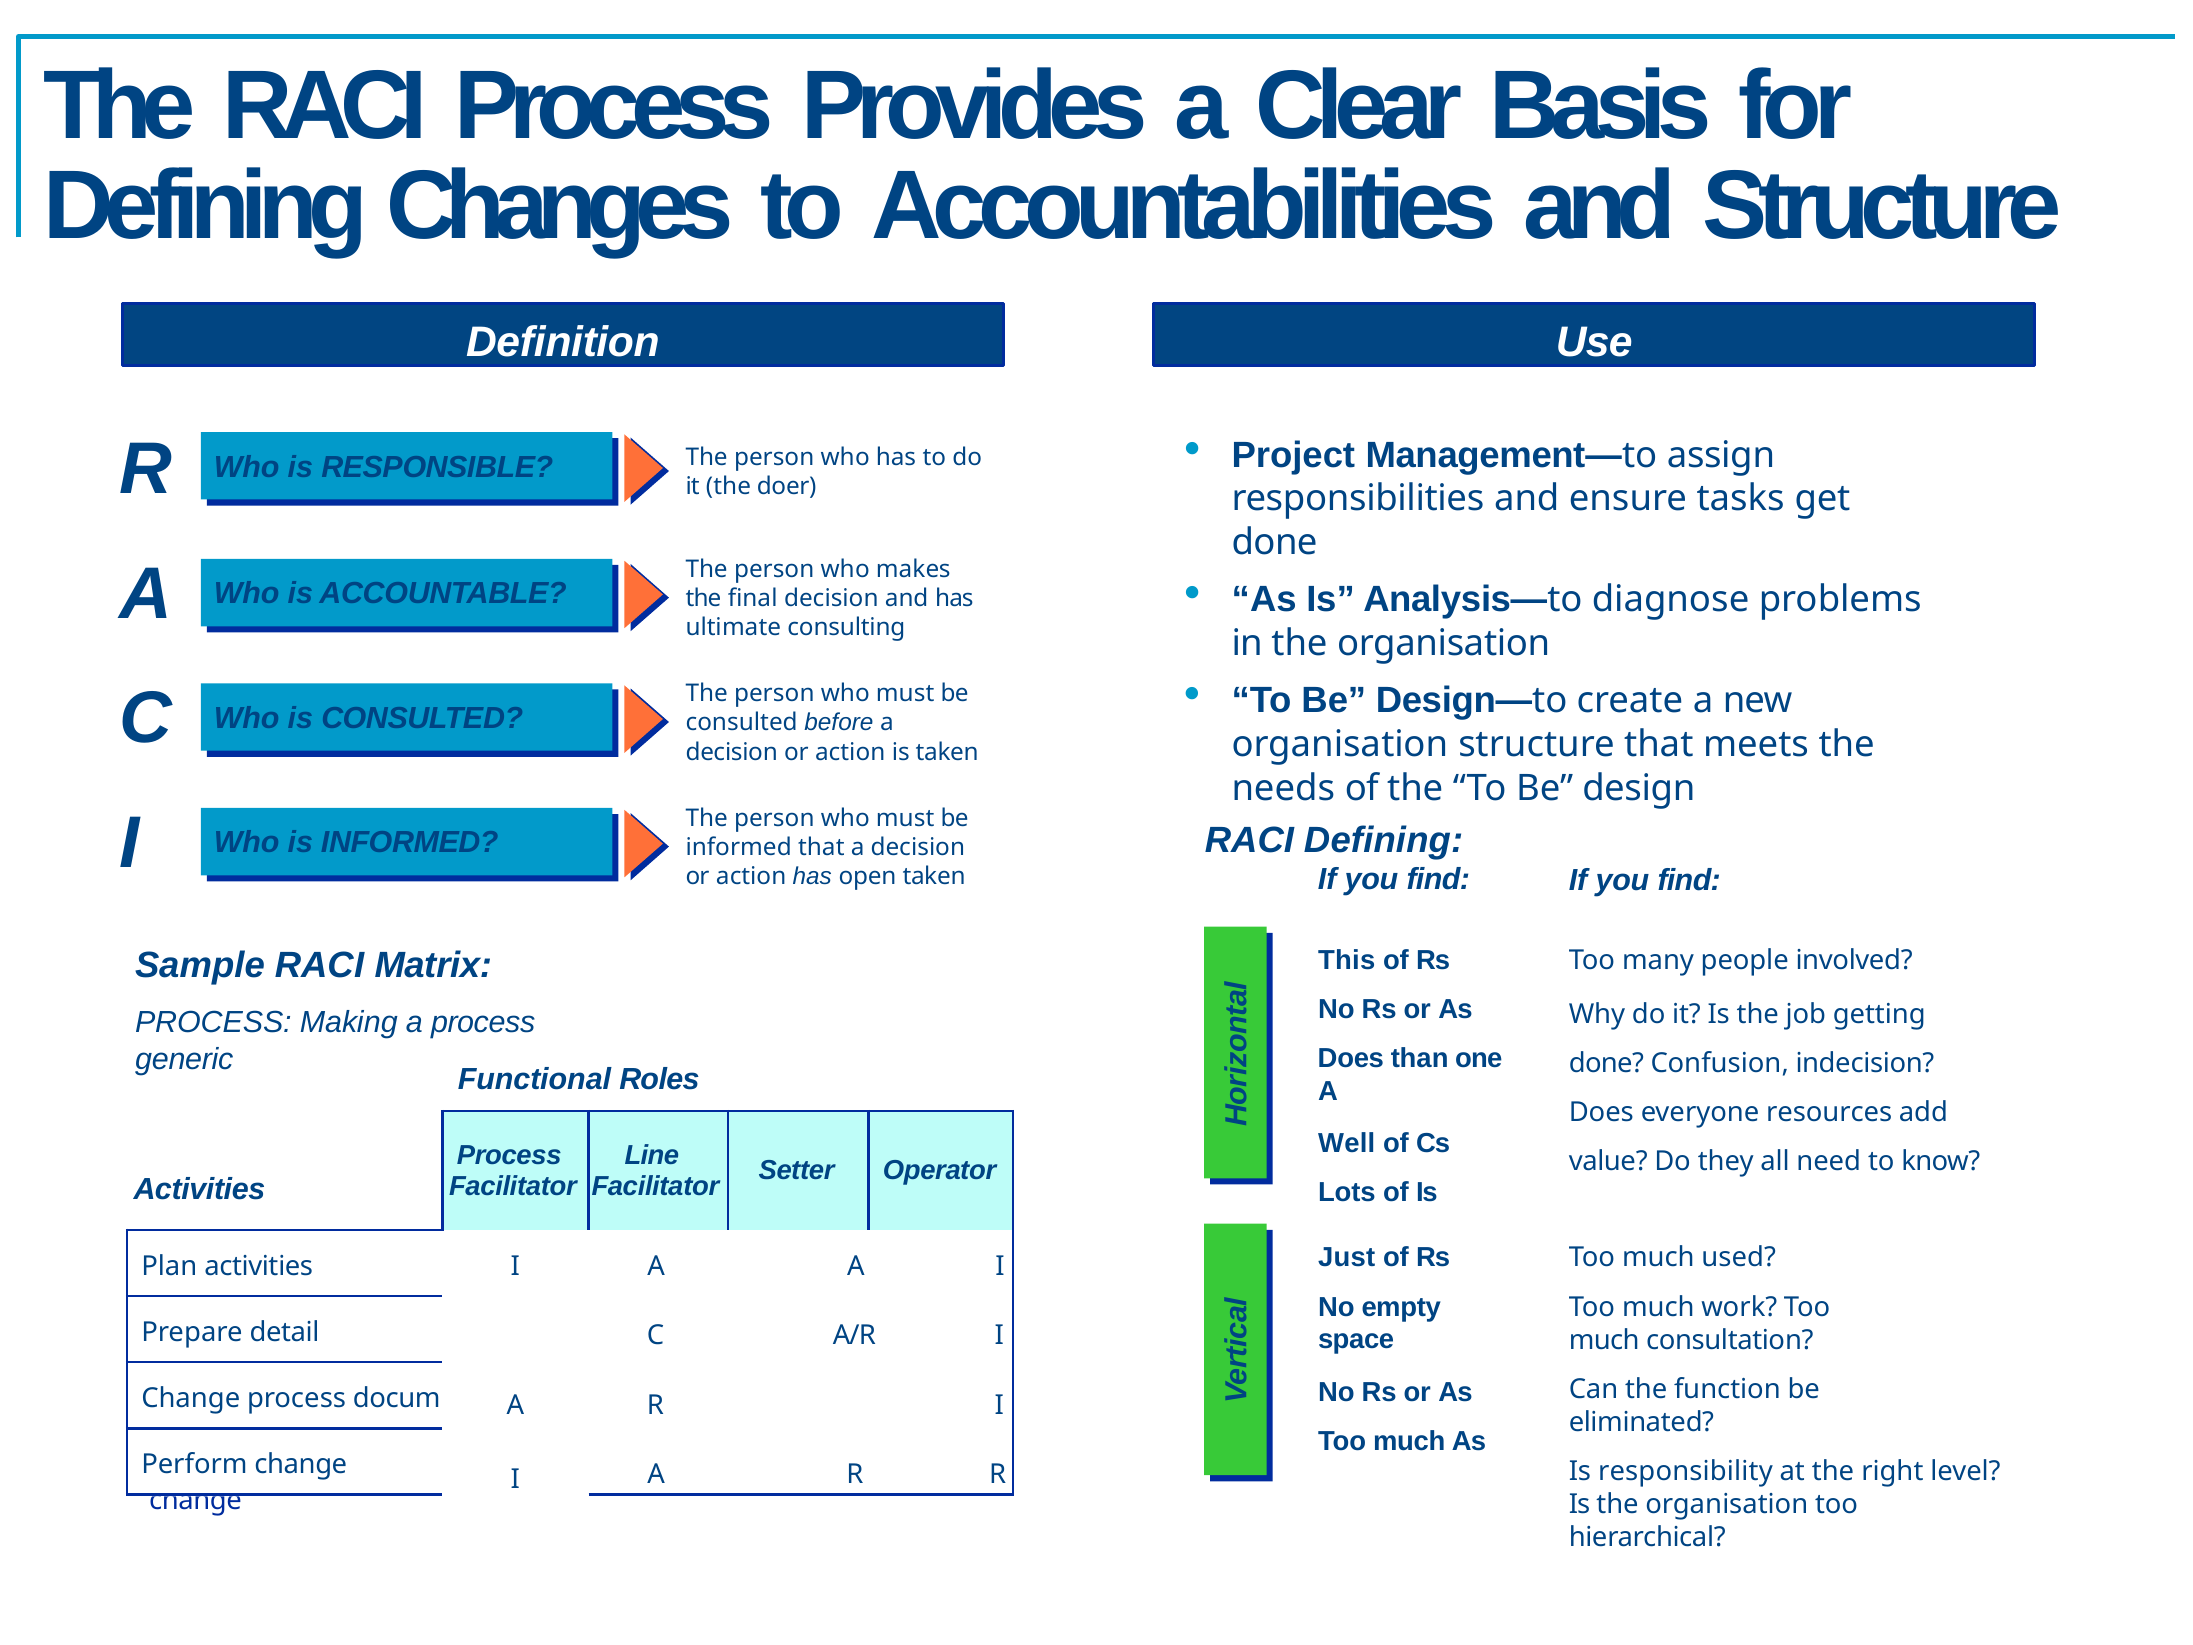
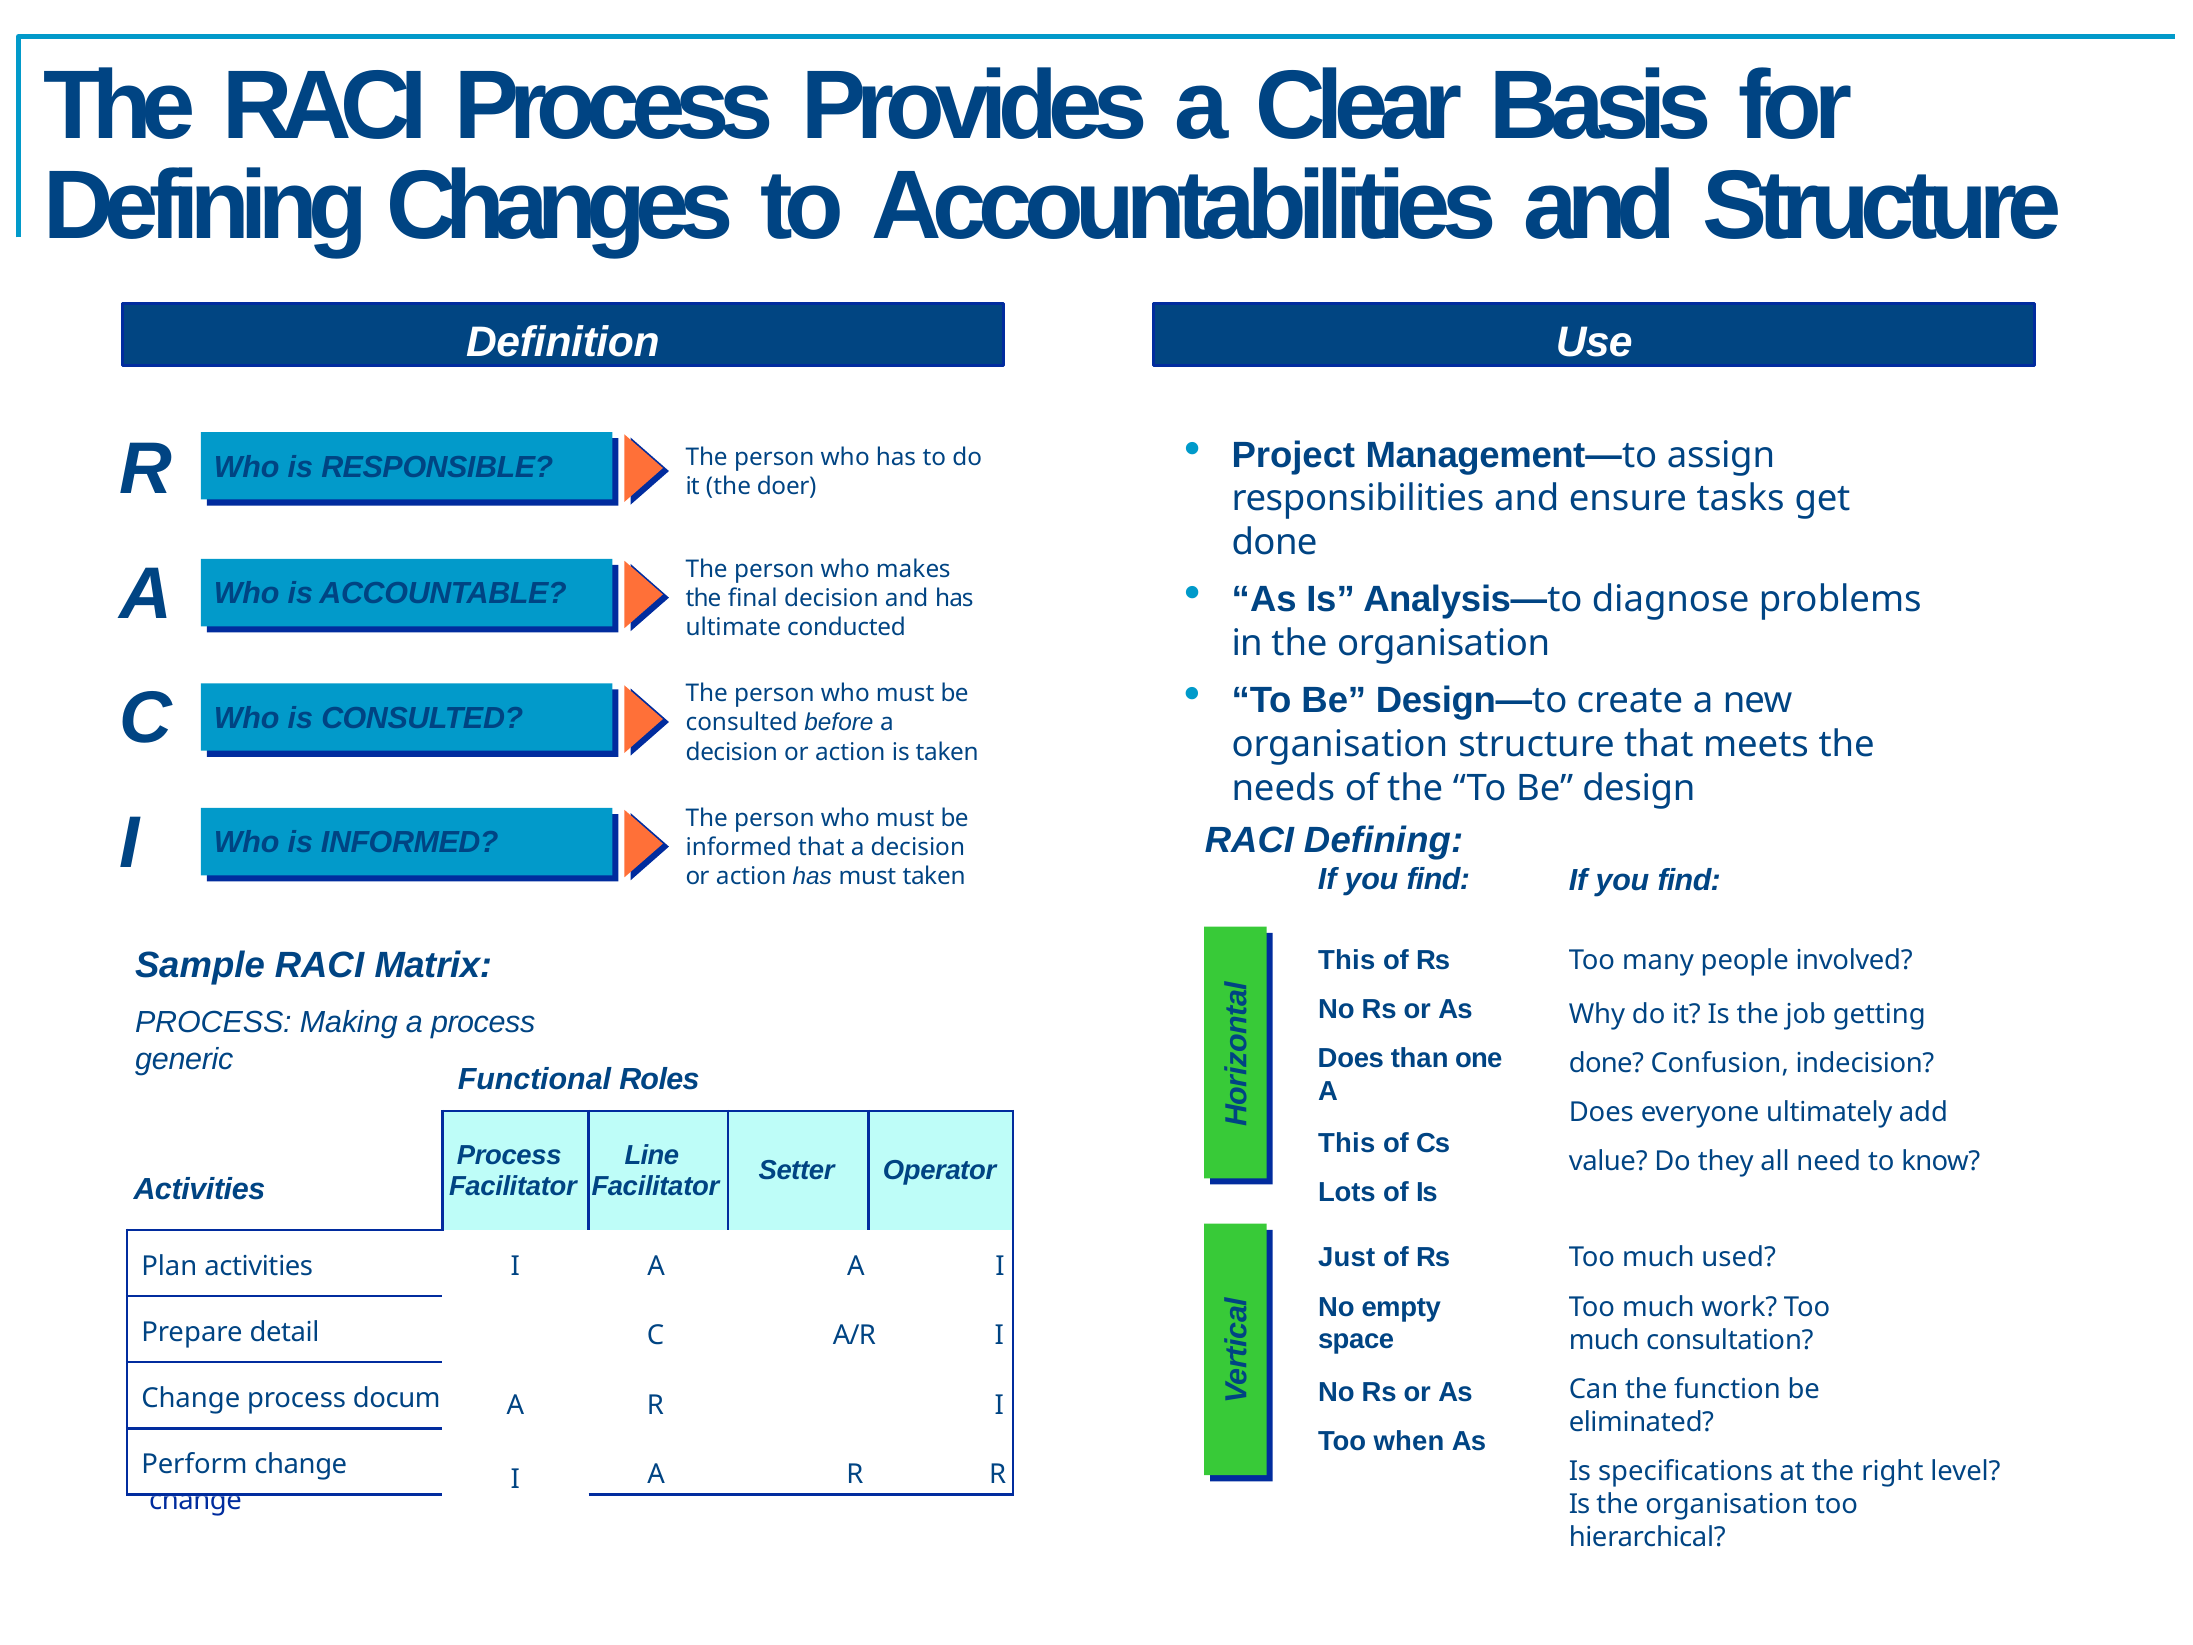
consulting: consulting -> conducted (846, 628)
has open: open -> must (867, 876)
resources: resources -> ultimately (1829, 1112)
Well: Well -> This (1347, 1144)
much: much -> when (1409, 1441)
responsibility: responsibility -> specifications (1685, 1471)
